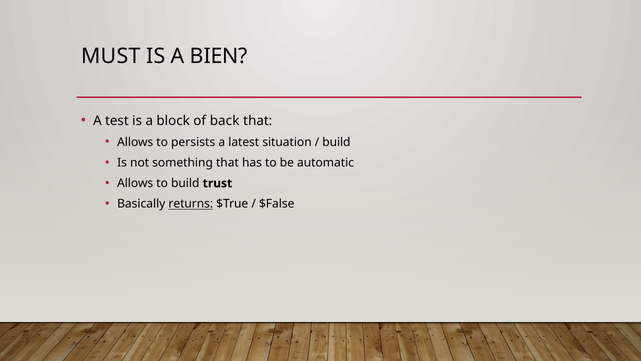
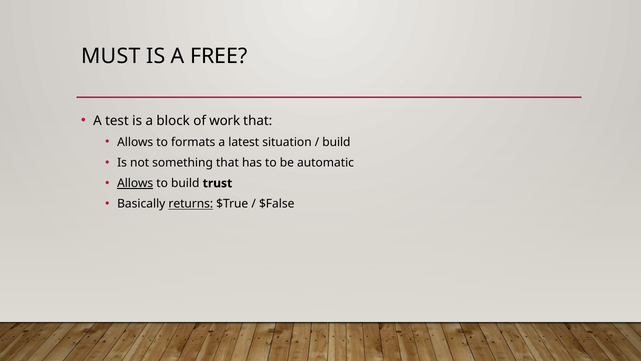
BIEN: BIEN -> FREE (219, 56)
back: back -> work (225, 121)
persists: persists -> formats (193, 142)
Allows underline: none -> present (135, 183)
